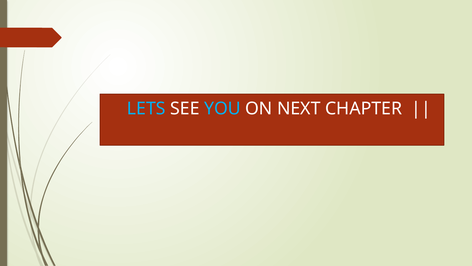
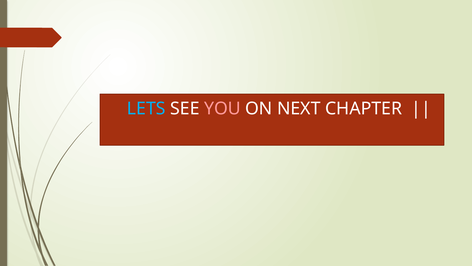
YOU colour: light blue -> pink (222, 109)
